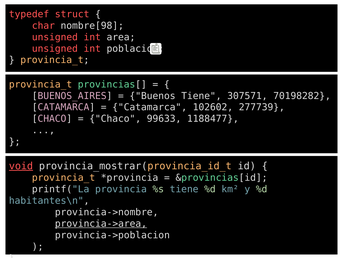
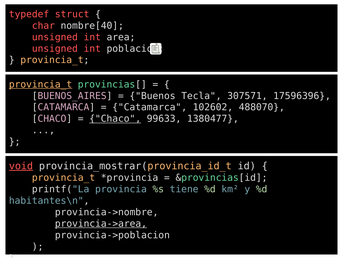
nombre[98: nombre[98 -> nombre[40 (92, 26)
provincia_t underline: none -> present (41, 84)
Buenos Tiene: Tiene -> Tecla (201, 96)
70198282: 70198282 -> 17596396 (302, 96)
277739: 277739 -> 488070 (262, 107)
Chaco underline: none -> present (115, 118)
1188477: 1188477 -> 1380477 (213, 118)
